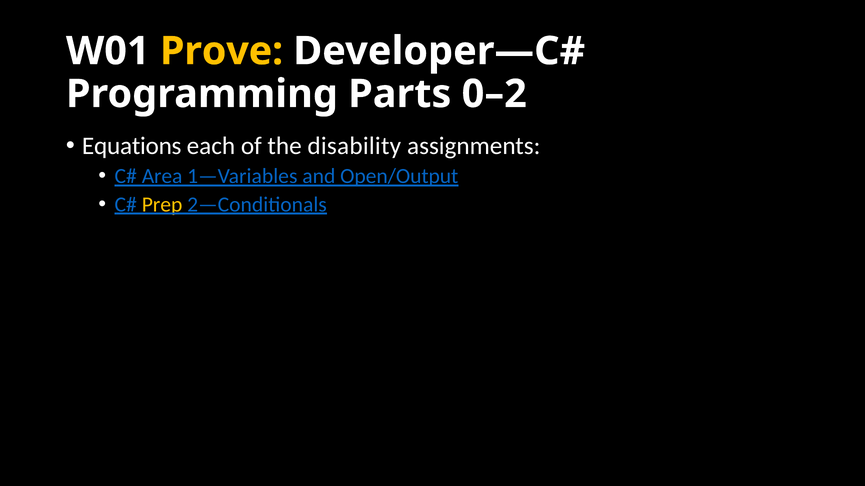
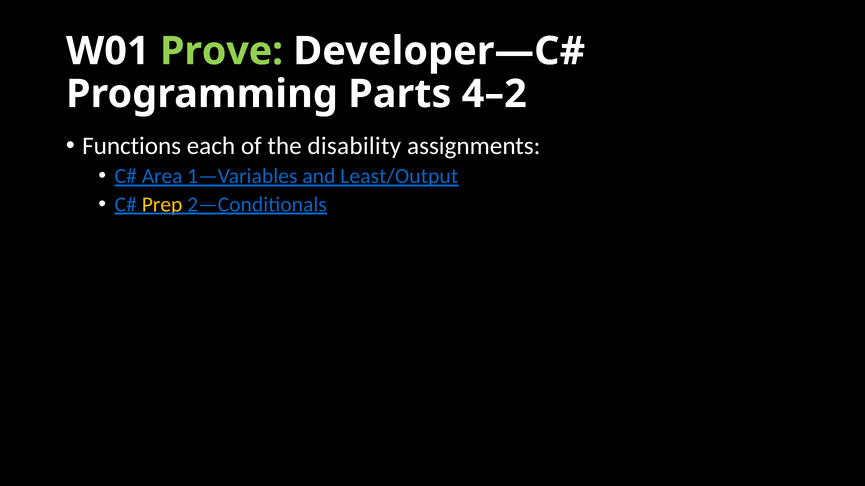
Prove colour: yellow -> light green (222, 51)
0–2: 0–2 -> 4–2 (494, 94)
Equations: Equations -> Functions (132, 146)
Open/Output: Open/Output -> Least/Output (399, 176)
